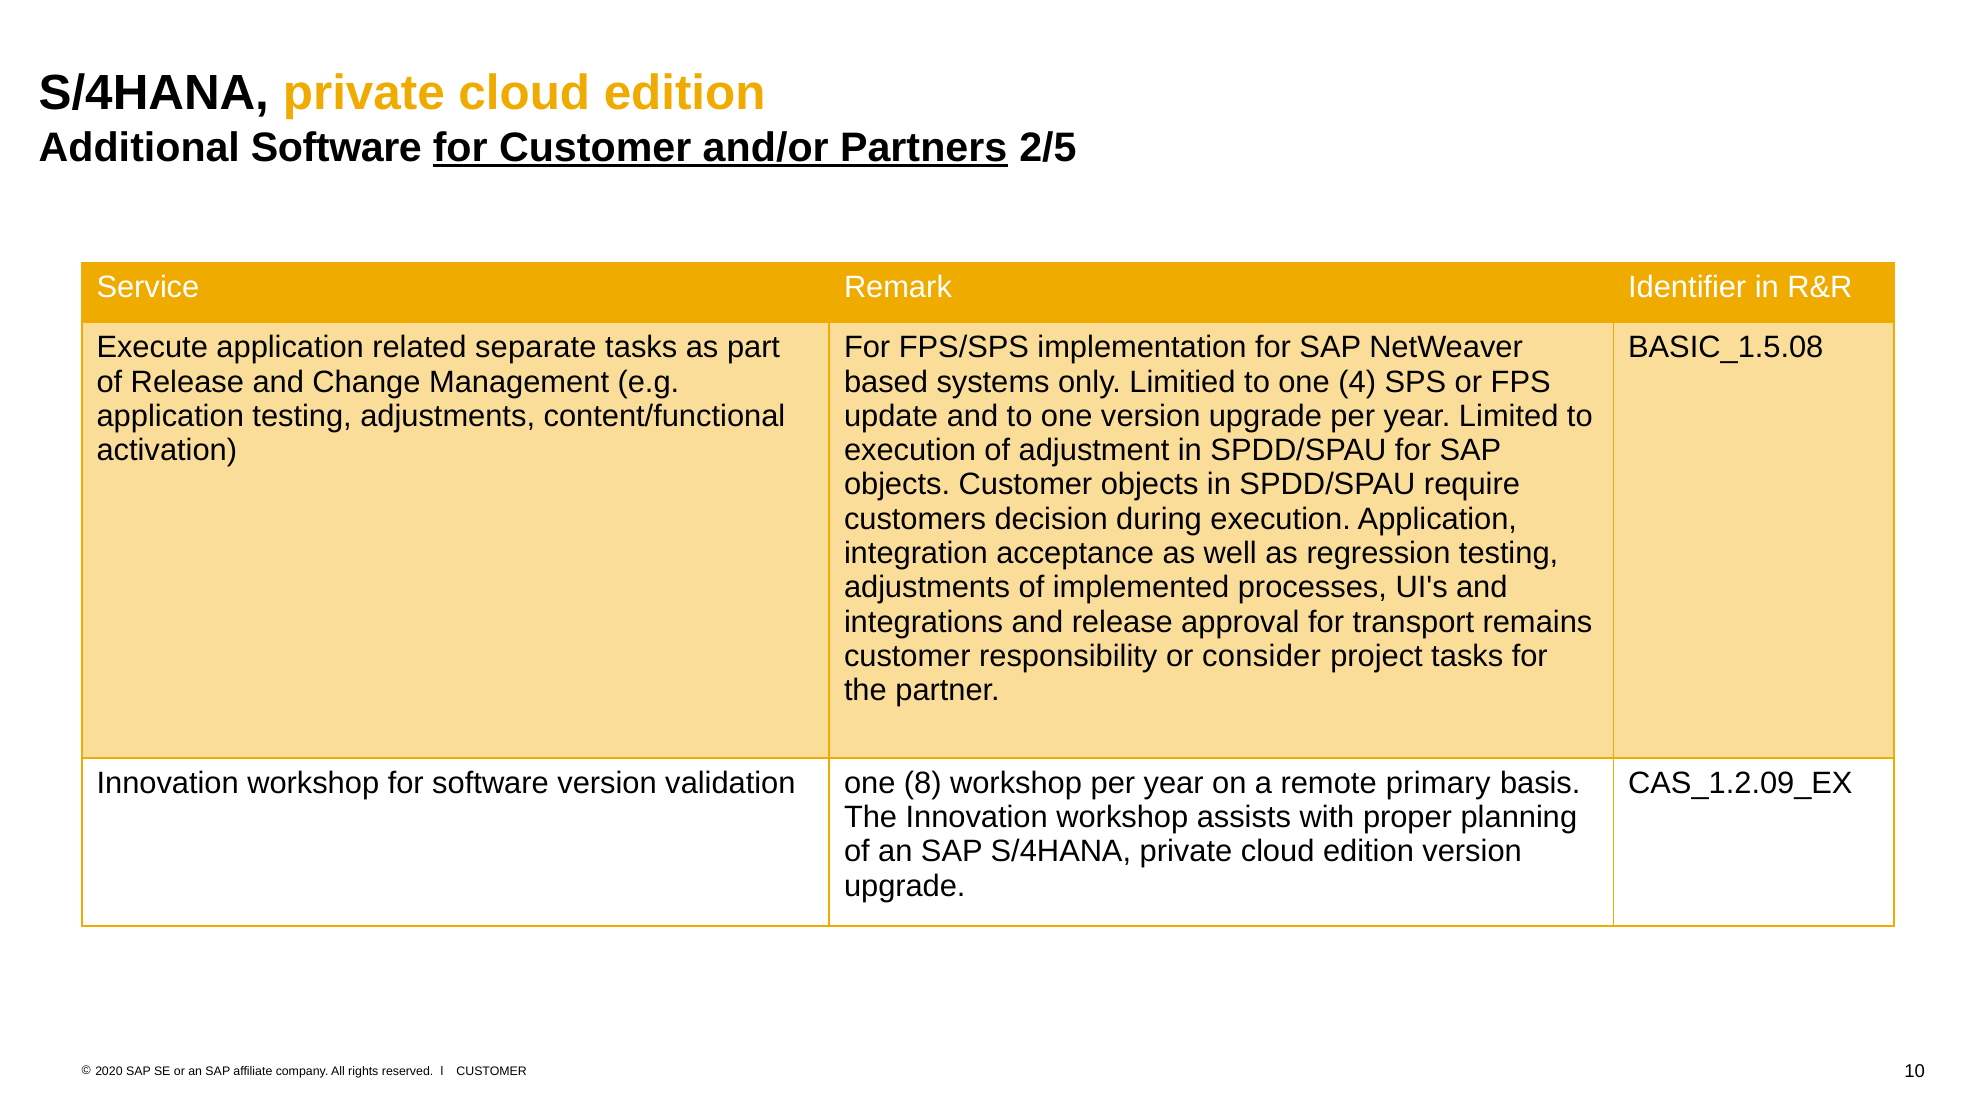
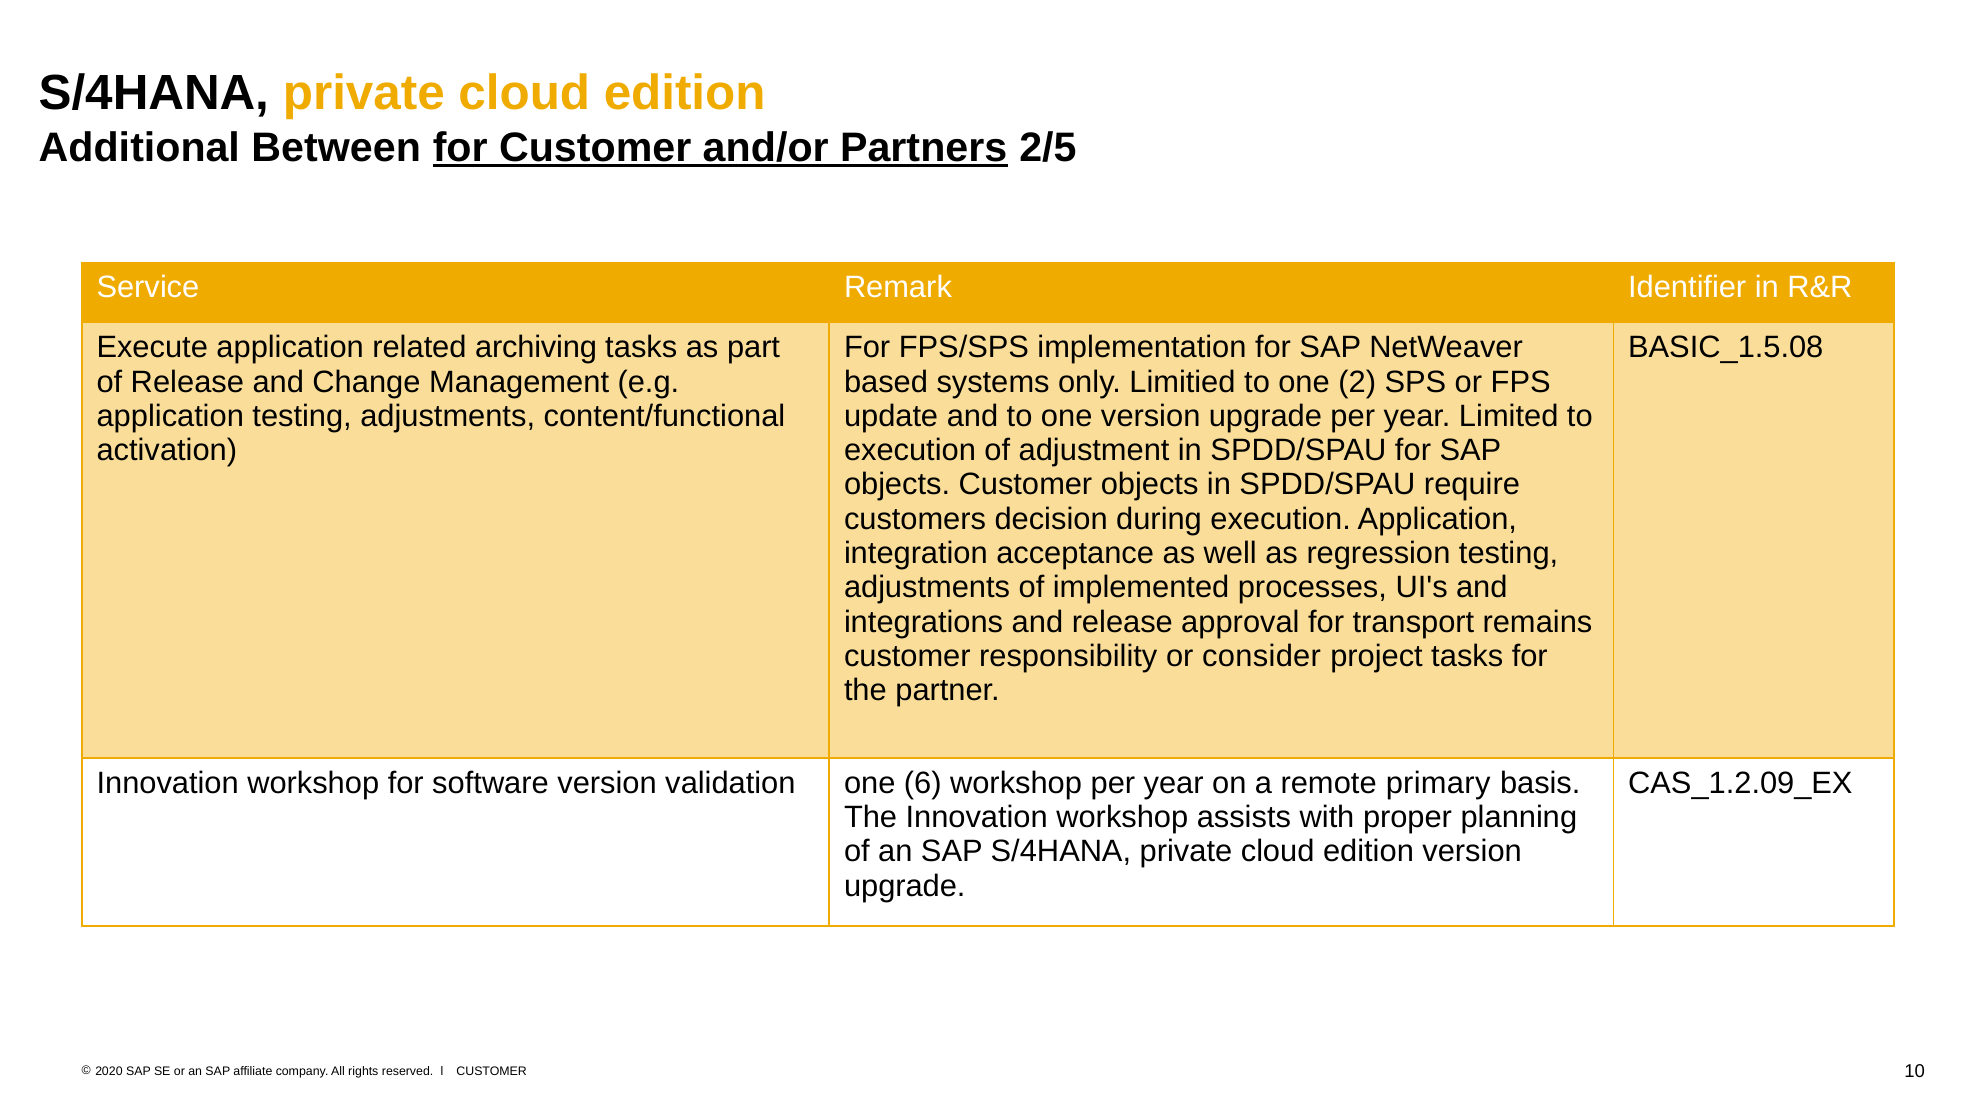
Additional Software: Software -> Between (336, 147)
separate: separate -> archiving (536, 348)
4: 4 -> 2 (1357, 382)
8: 8 -> 6 (923, 783)
